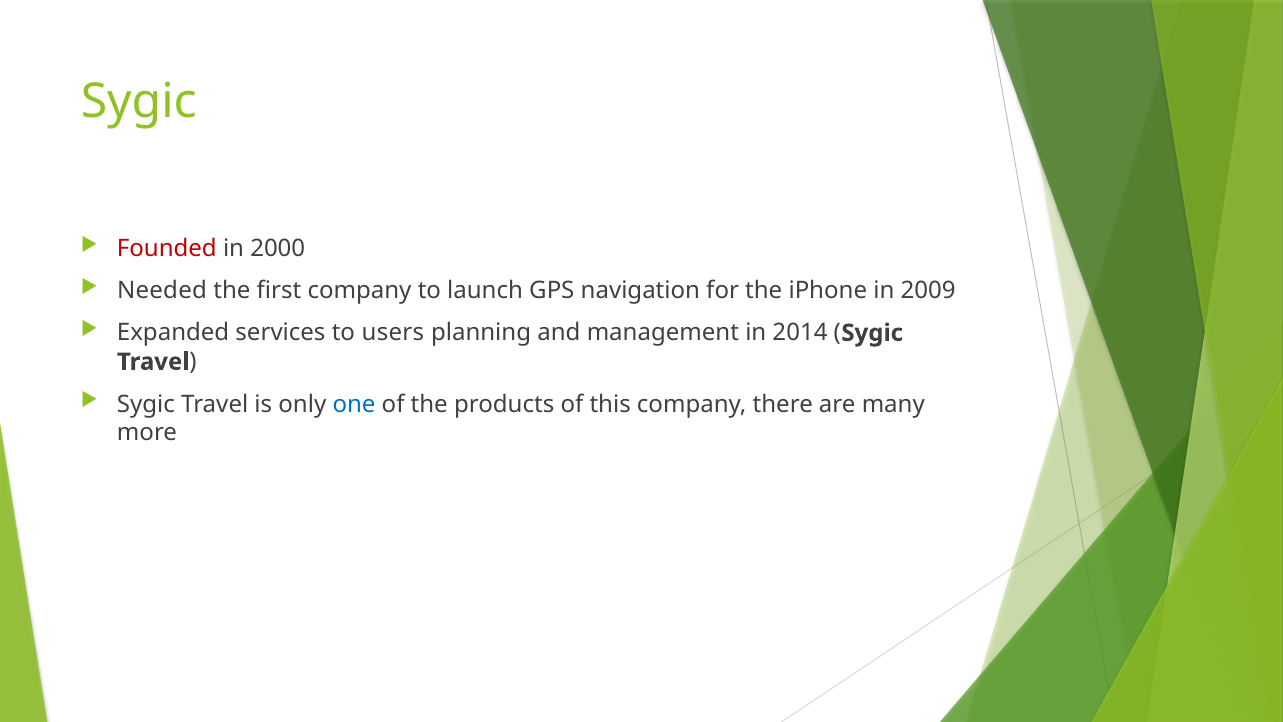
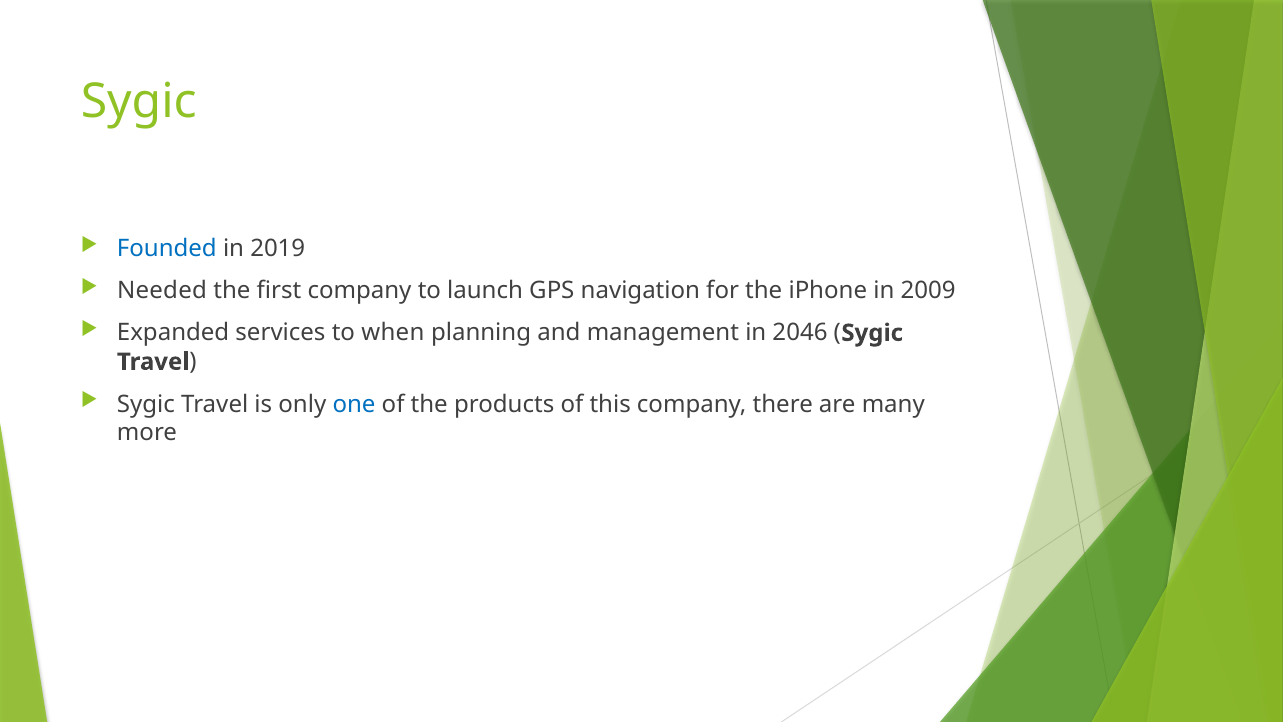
Founded colour: red -> blue (167, 248)
2000: 2000 -> 2019 (278, 248)
users: users -> when (393, 333)
2014: 2014 -> 2046 (800, 333)
